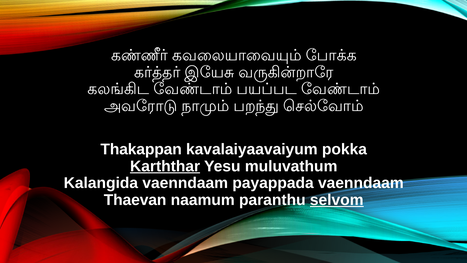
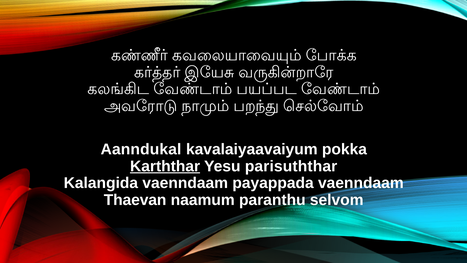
Thakappan: Thakappan -> Aanndukal (141, 149)
muluvathum: muluvathum -> parisuththar (291, 166)
selvom underline: present -> none (337, 200)
